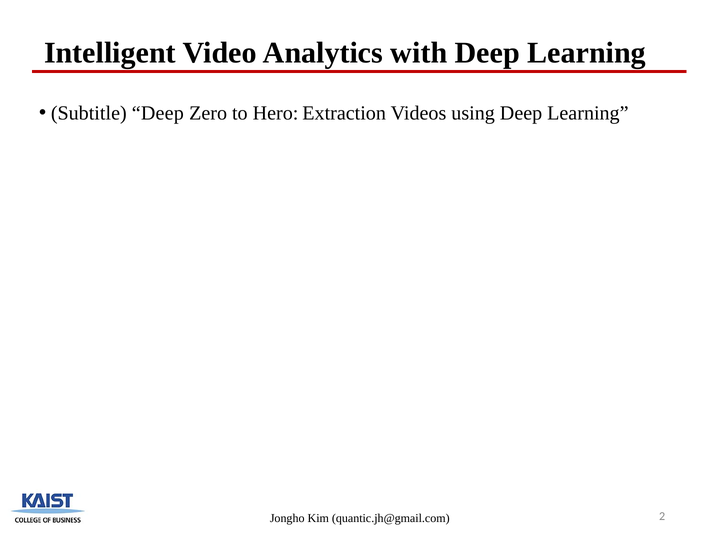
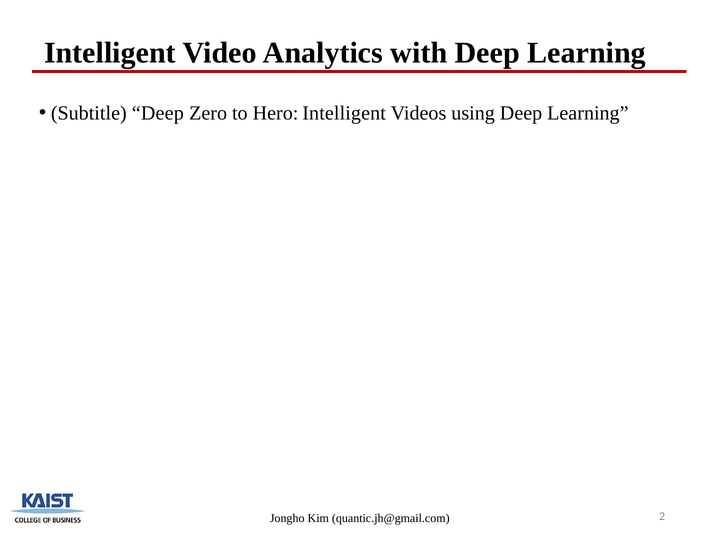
Hero Extraction: Extraction -> Intelligent (344, 113)
